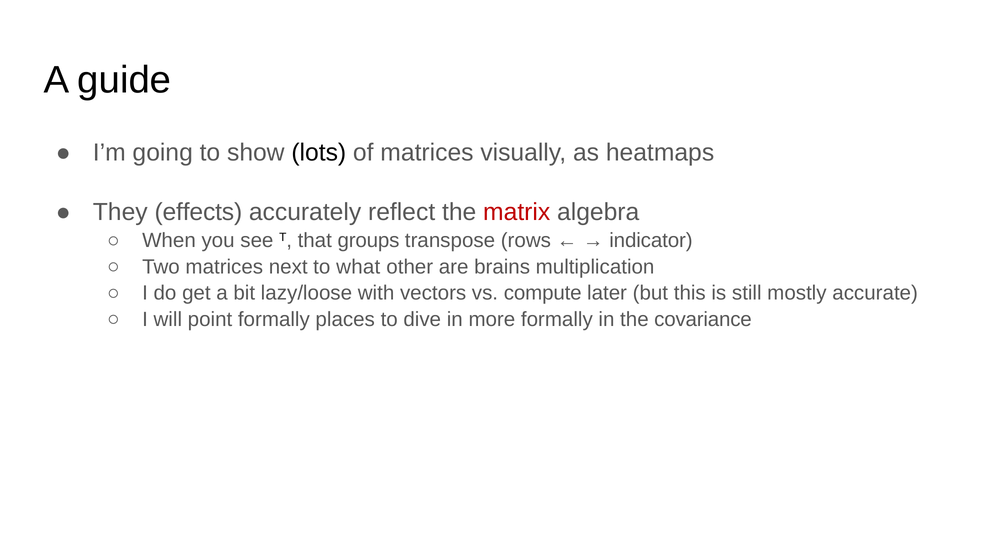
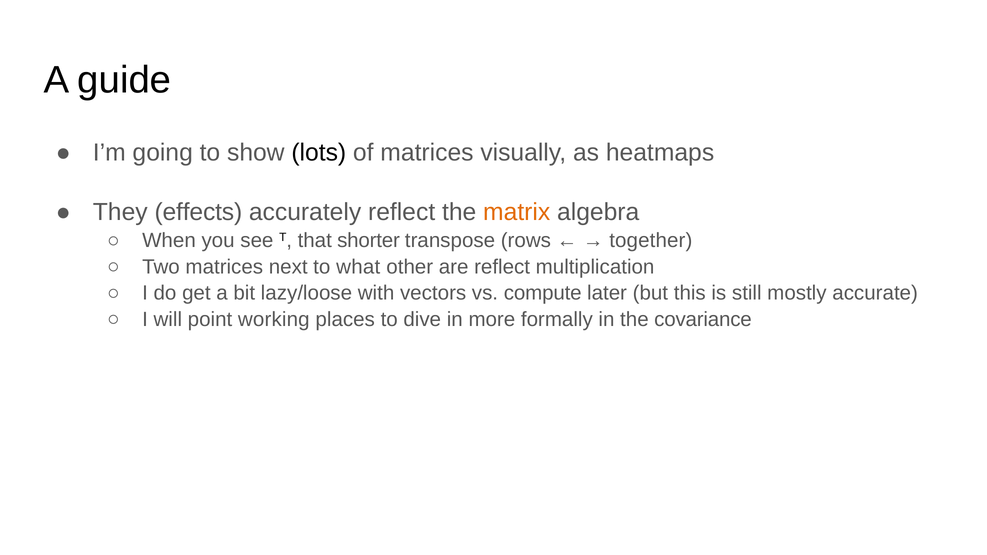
matrix colour: red -> orange (517, 212)
groups: groups -> shorter (368, 241)
indicator: indicator -> together (651, 241)
are brains: brains -> reflect (502, 267)
point formally: formally -> working (274, 319)
